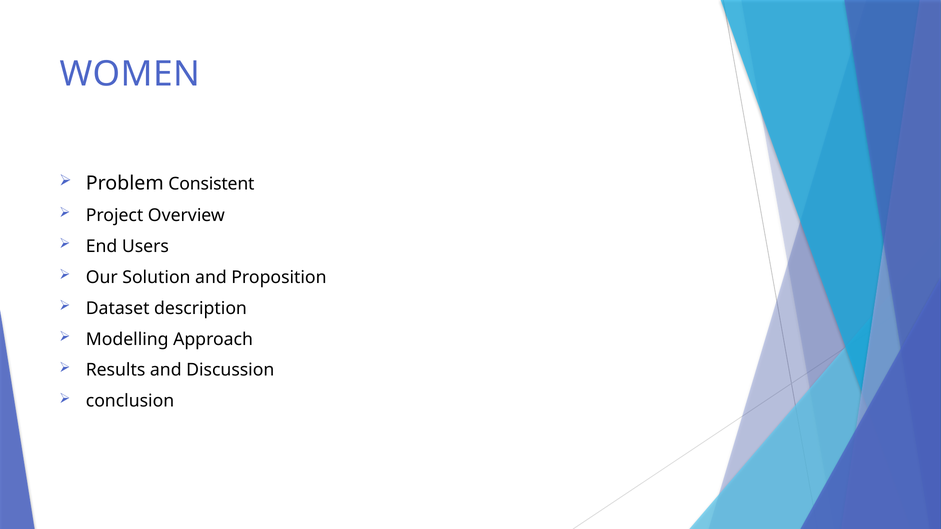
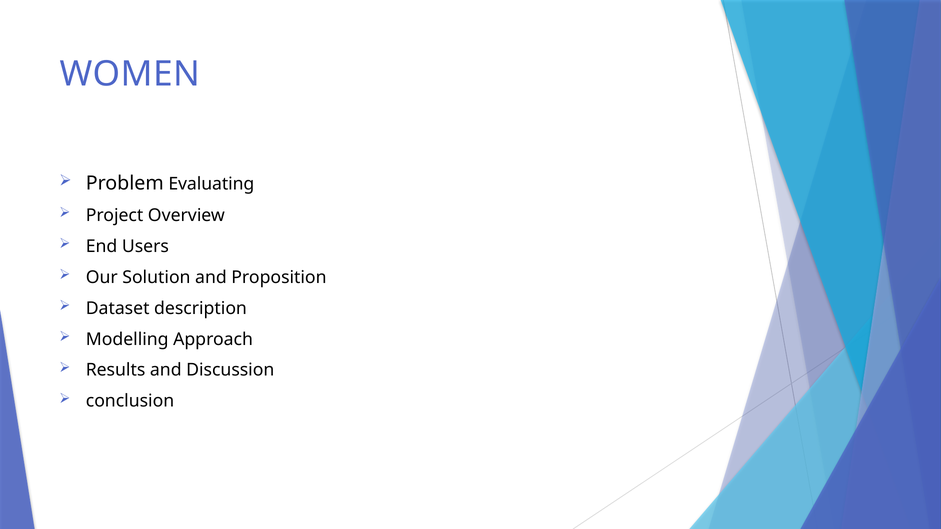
Consistent: Consistent -> Evaluating (211, 184)
